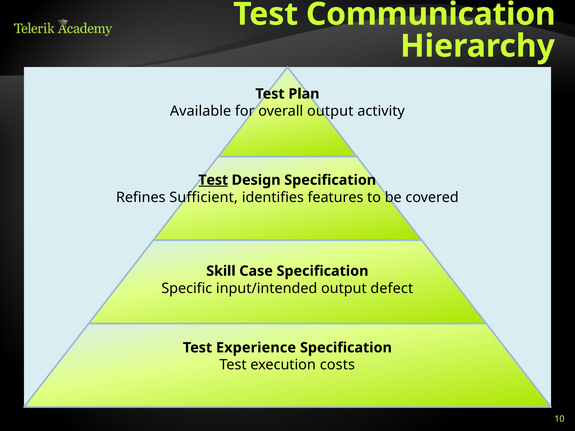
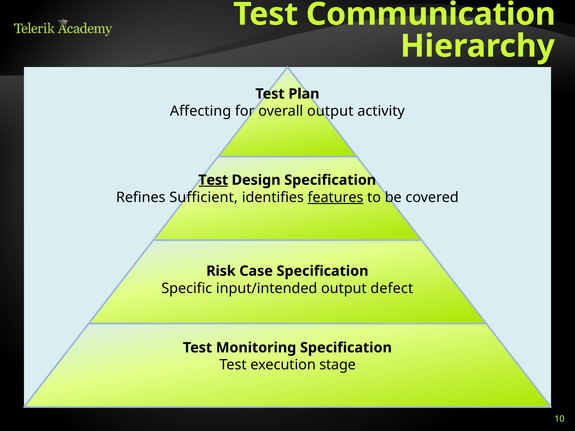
Available: Available -> Affecting (201, 111)
features underline: none -> present (336, 197)
Skill: Skill -> Risk (221, 271)
Experience: Experience -> Monitoring (256, 348)
costs: costs -> stage (338, 365)
